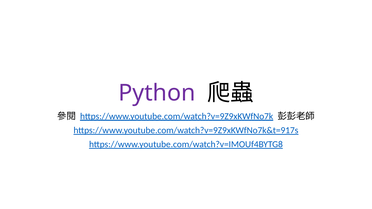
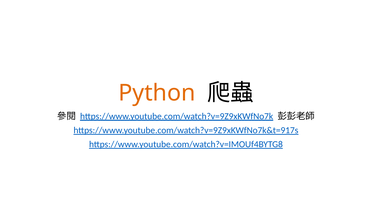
Python colour: purple -> orange (157, 93)
